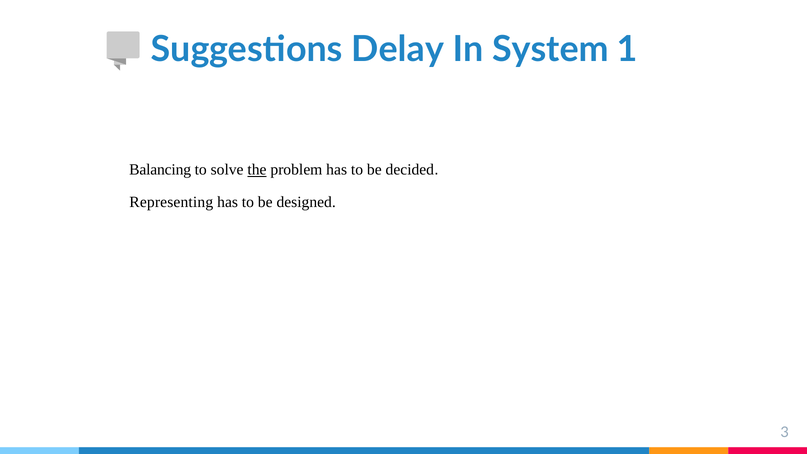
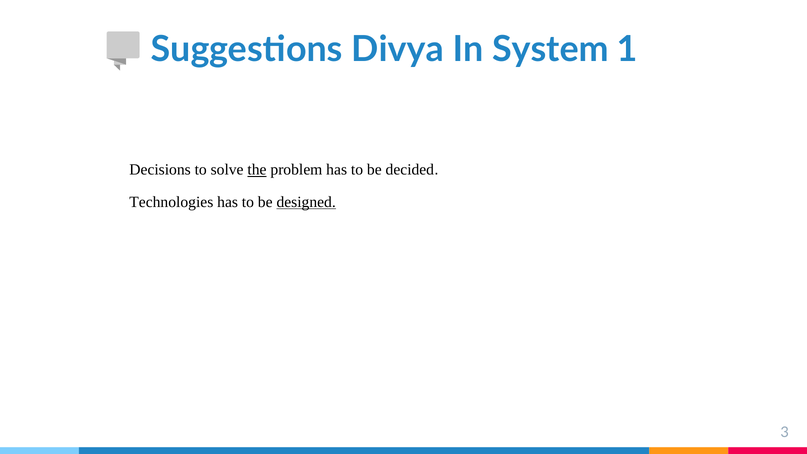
Delay: Delay -> Divya (398, 49)
Balancing: Balancing -> Decisions (160, 170)
Representing: Representing -> Technologies (171, 202)
designed underline: none -> present (306, 202)
